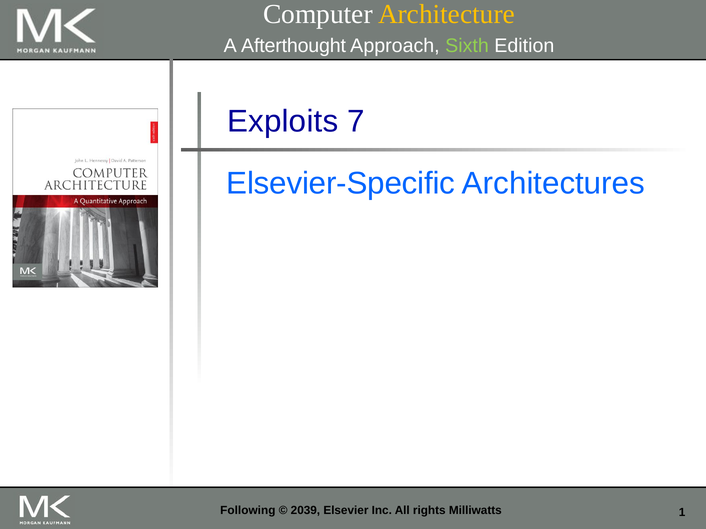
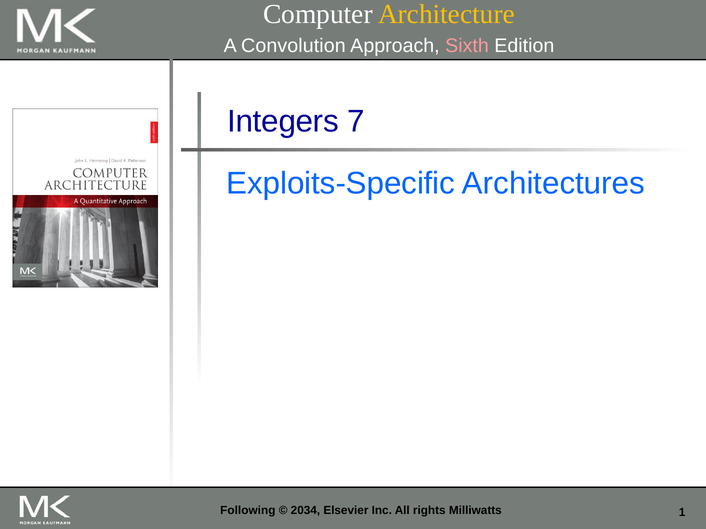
Afterthought: Afterthought -> Convolution (293, 46)
Sixth colour: light green -> pink (467, 46)
Exploits: Exploits -> Integers (283, 121)
Elsevier-Specific: Elsevier-Specific -> Exploits-Specific (341, 184)
2039: 2039 -> 2034 (305, 511)
